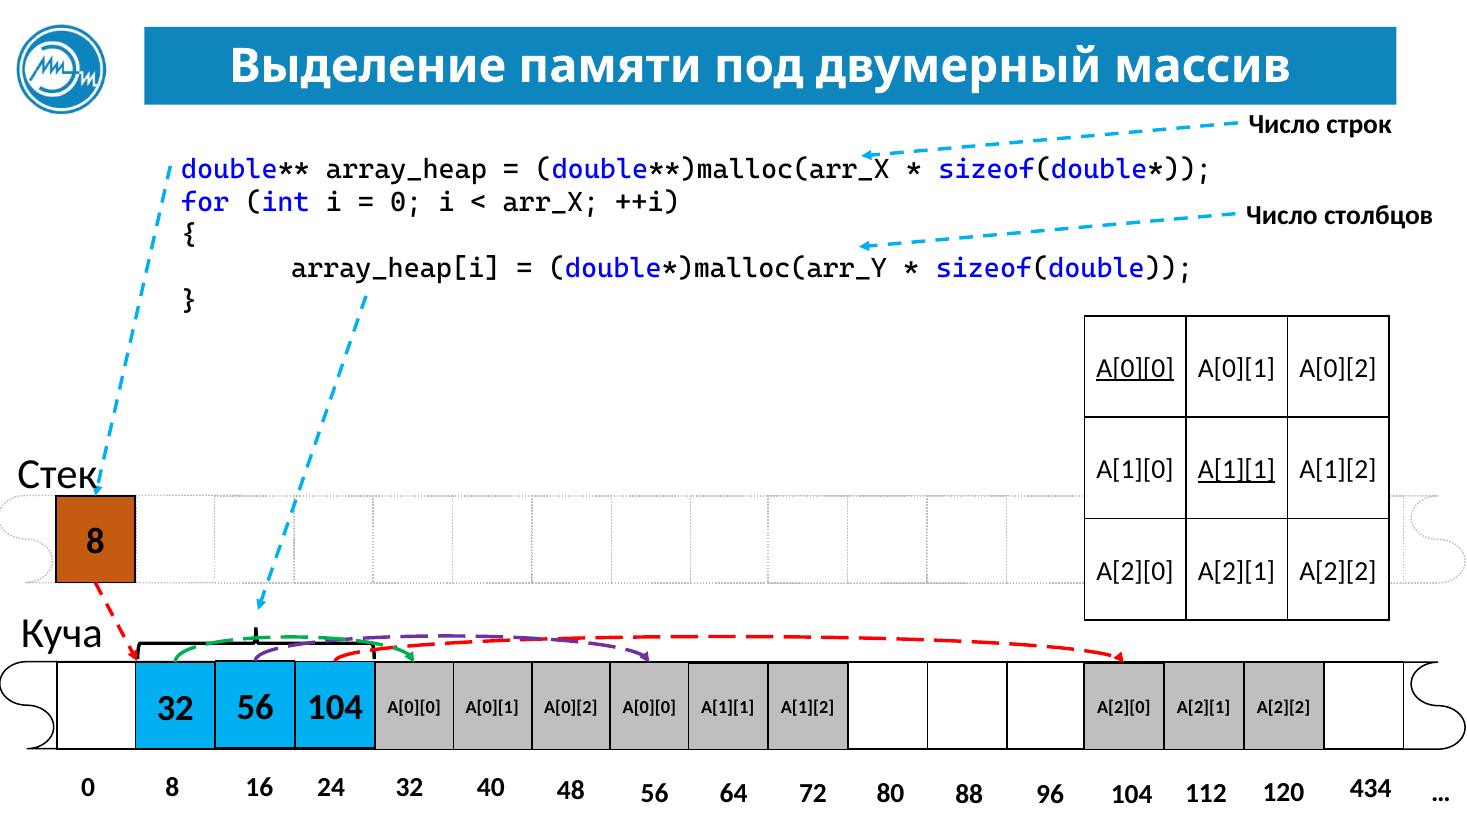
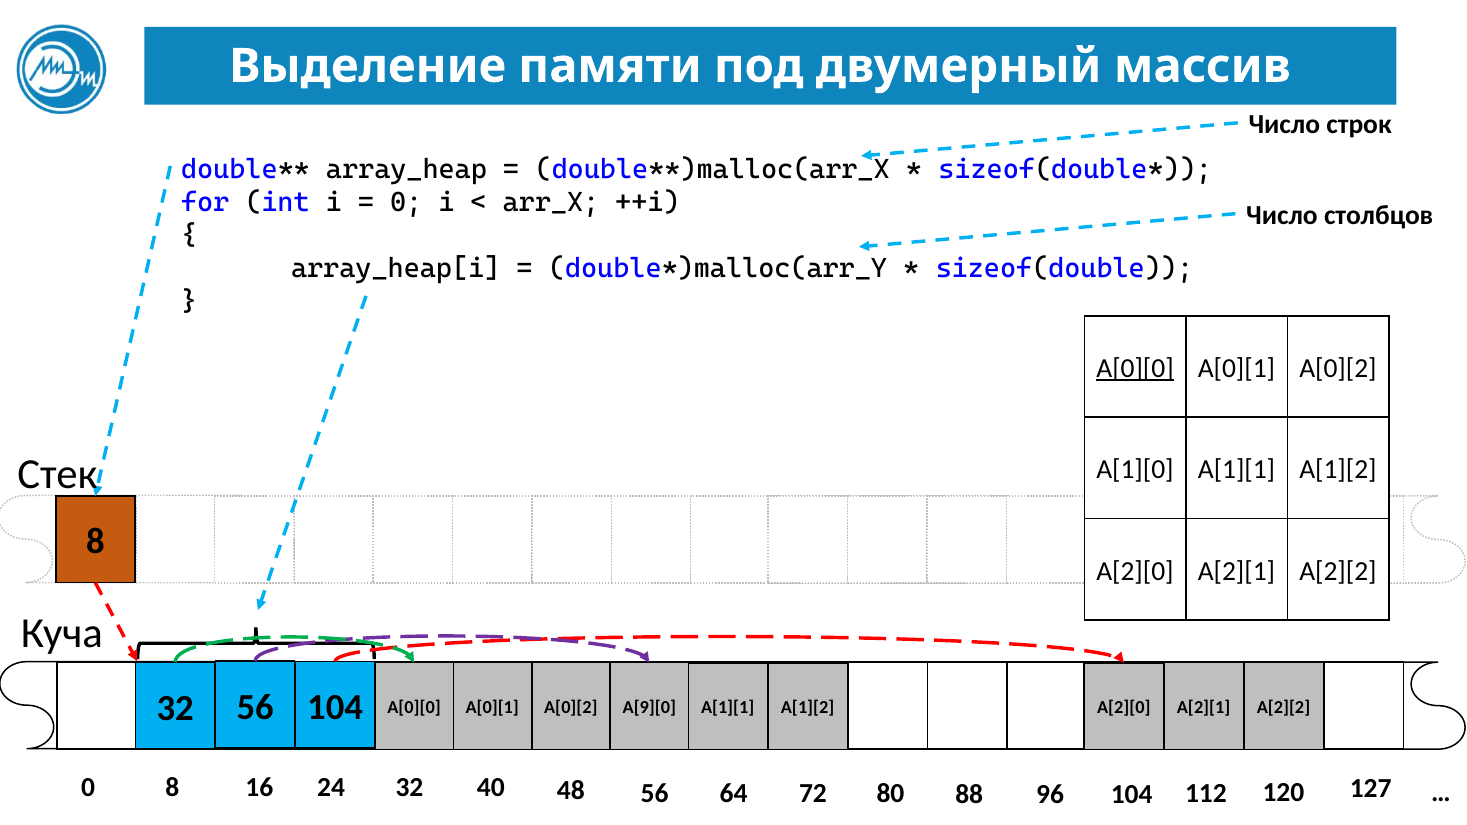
A[1][1 underline: present -> none (1237, 470)
A[0][0: A[0][0 -> A[9][0 (649, 708)
434: 434 -> 127 (1371, 788)
